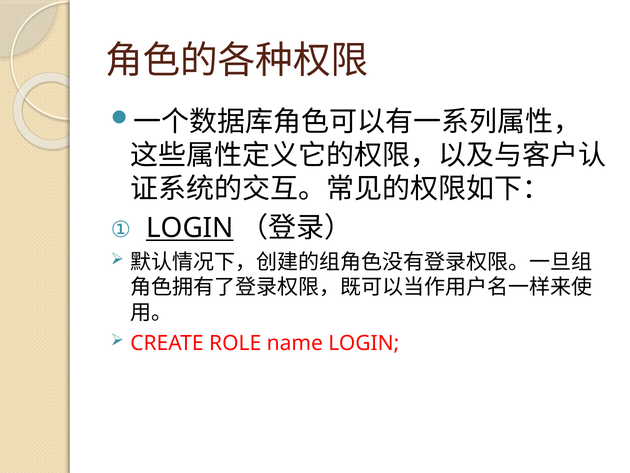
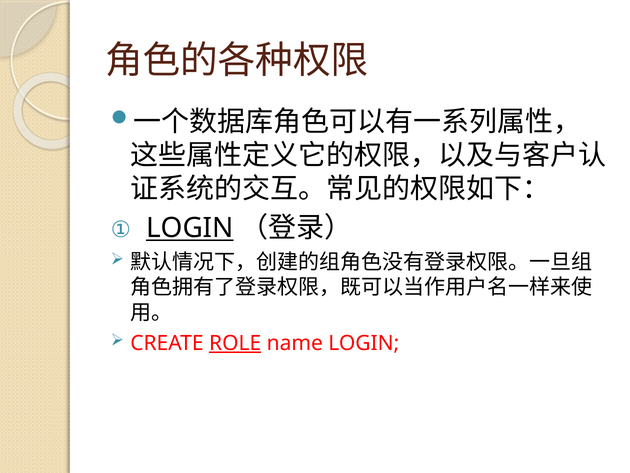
ROLE underline: none -> present (235, 343)
